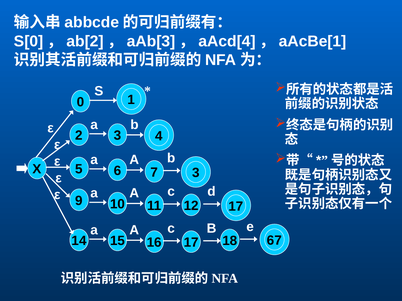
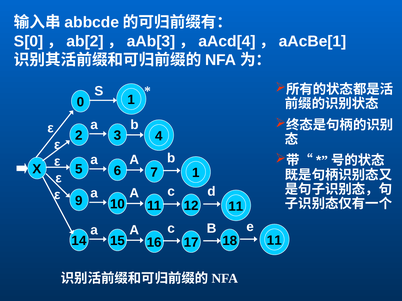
7 3: 3 -> 1 (196, 173)
12 17: 17 -> 11 (236, 207)
17 67: 67 -> 11 (274, 241)
